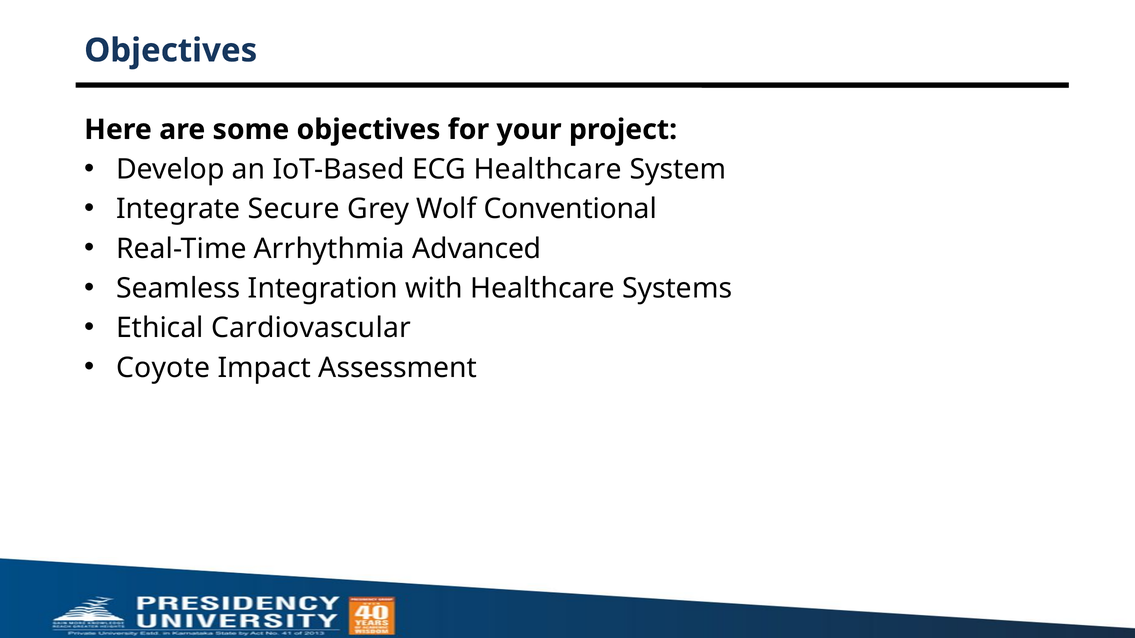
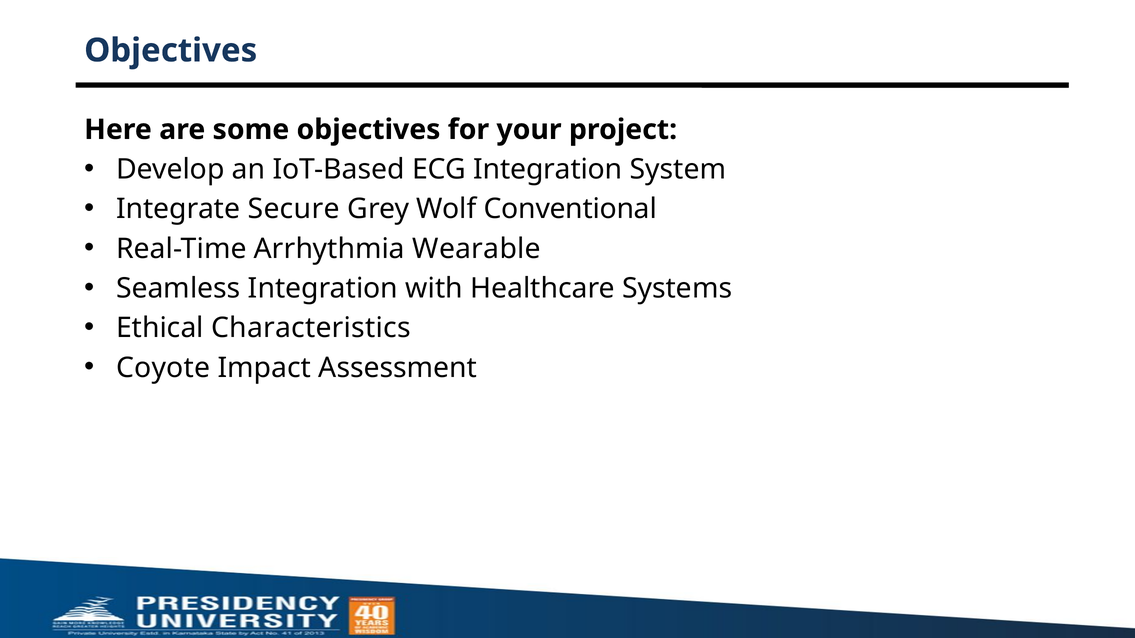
ECG Healthcare: Healthcare -> Integration (548, 169)
Advanced: Advanced -> Wearable (477, 249)
Cardiovascular: Cardiovascular -> Characteristics (311, 328)
